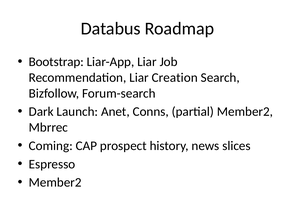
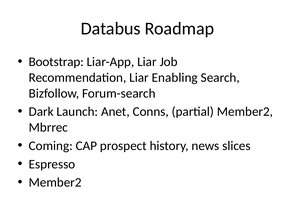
Creation: Creation -> Enabling (175, 78)
